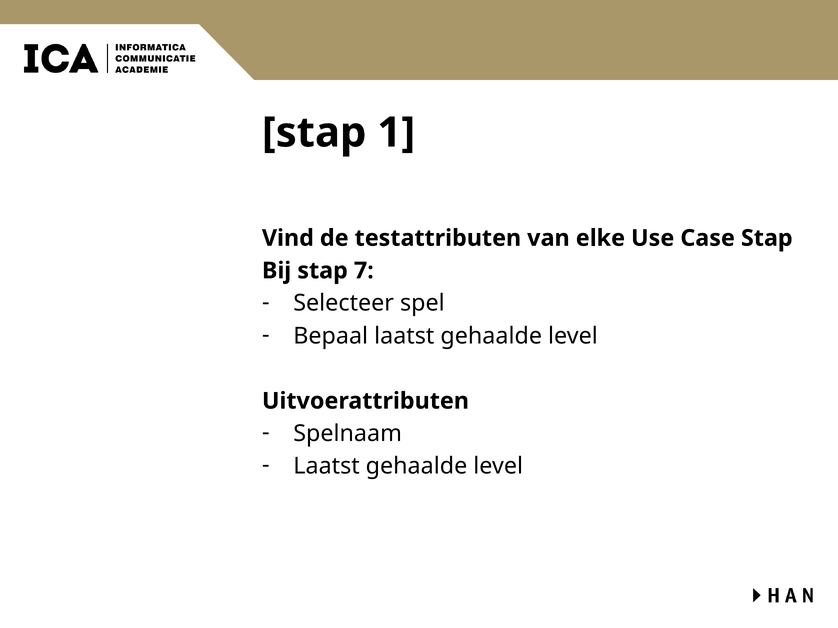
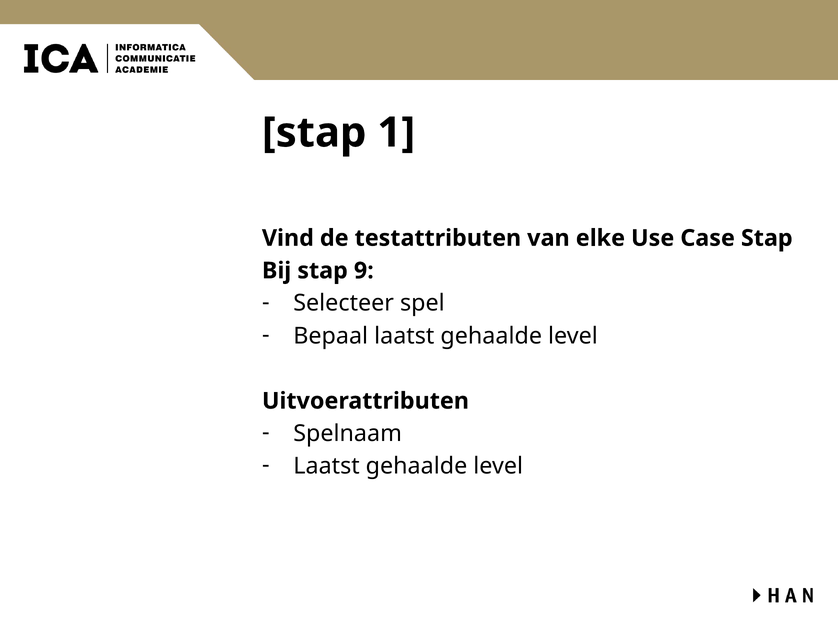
7: 7 -> 9 (364, 271)
